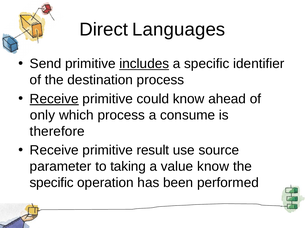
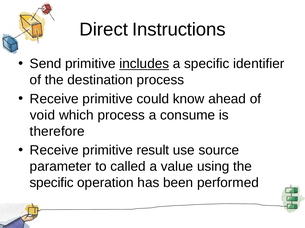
Languages: Languages -> Instructions (179, 30)
Receive underline: present -> none (54, 99)
only: only -> void (42, 116)
taking: taking -> called (128, 167)
value know: know -> using (213, 167)
